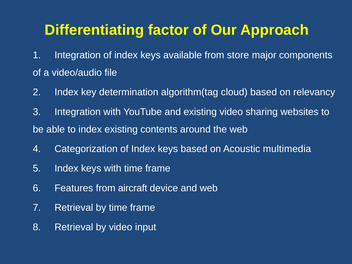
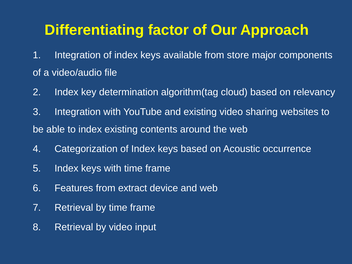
multimedia: multimedia -> occurrence (287, 149)
aircraft: aircraft -> extract (133, 188)
